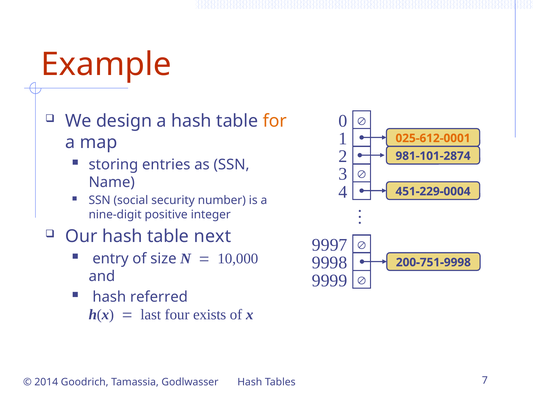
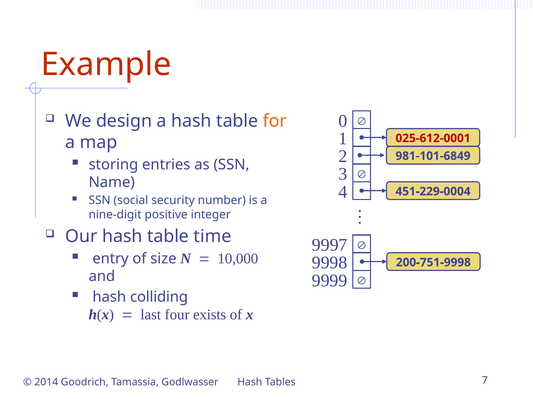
025-612-0001 colour: orange -> red (433, 138)
981-101-2874: 981-101-2874 -> 981-101-6849 (433, 156)
next: next -> time (213, 237)
referred: referred -> colliding (159, 297)
